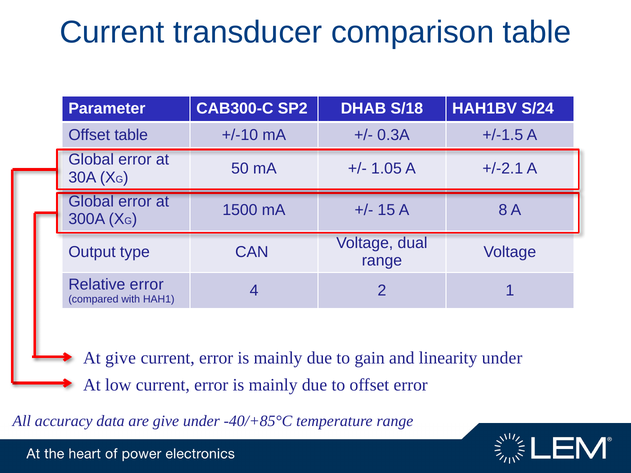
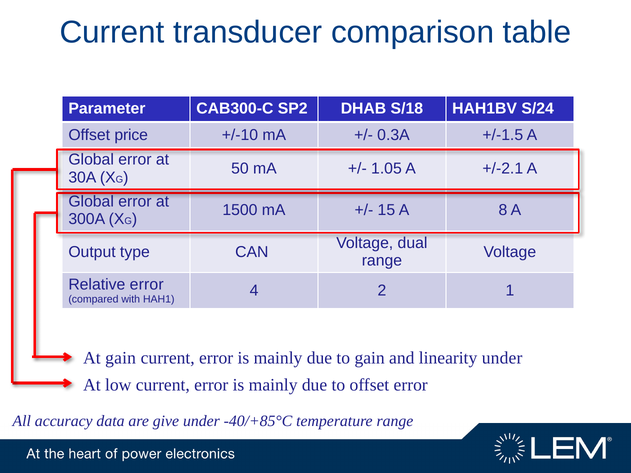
Offset table: table -> price (131, 135)
At give: give -> gain (121, 358)
